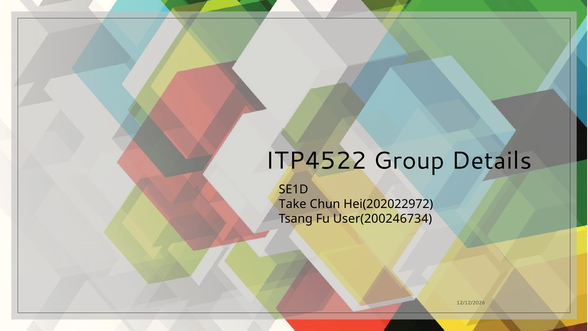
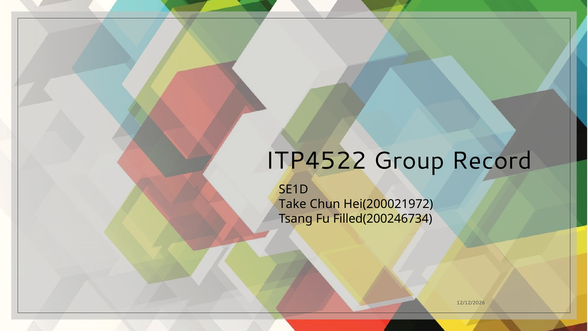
Details: Details -> Record (492, 161)
Hei(202022972: Hei(202022972 -> Hei(200021972 (388, 204)
User(200246734: User(200246734 -> Filled(200246734 (383, 219)
